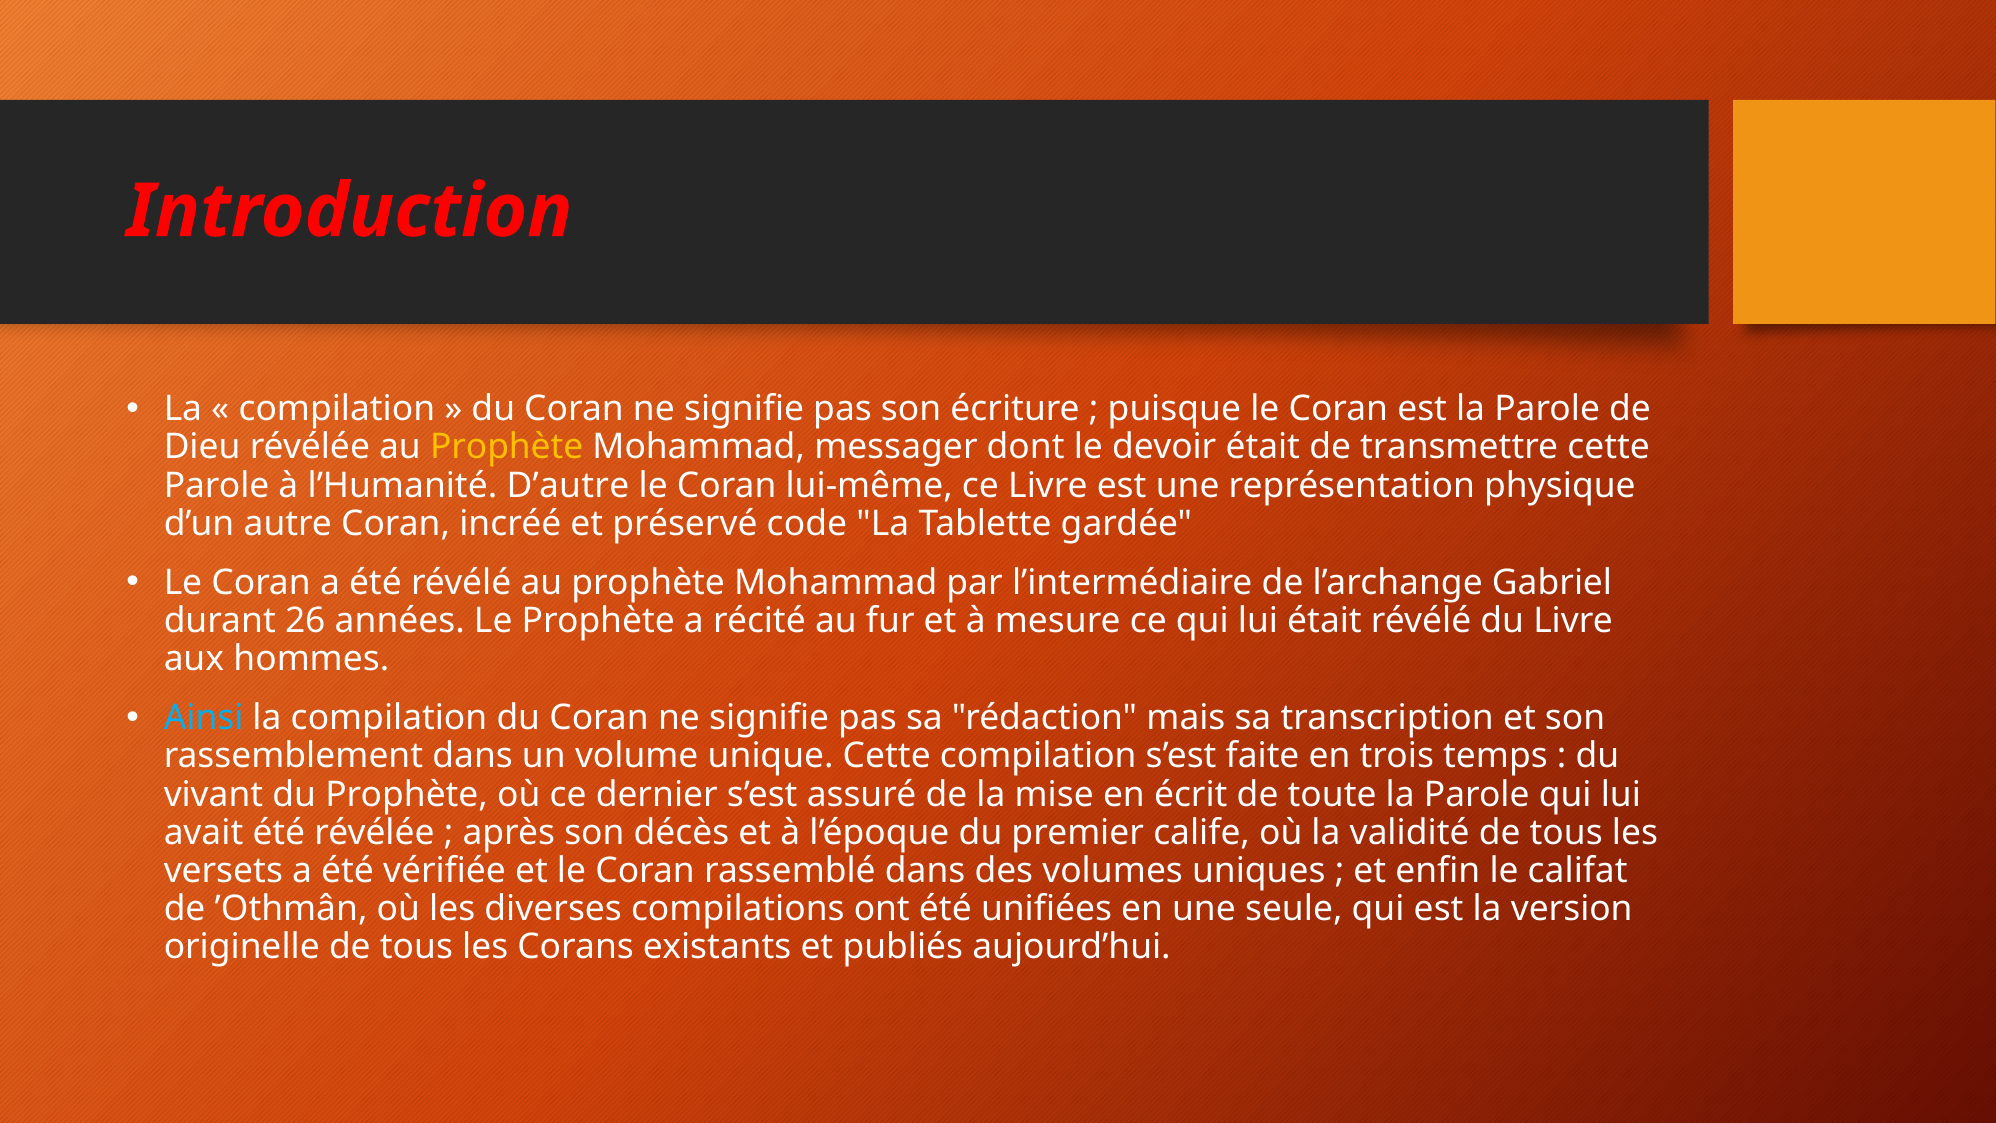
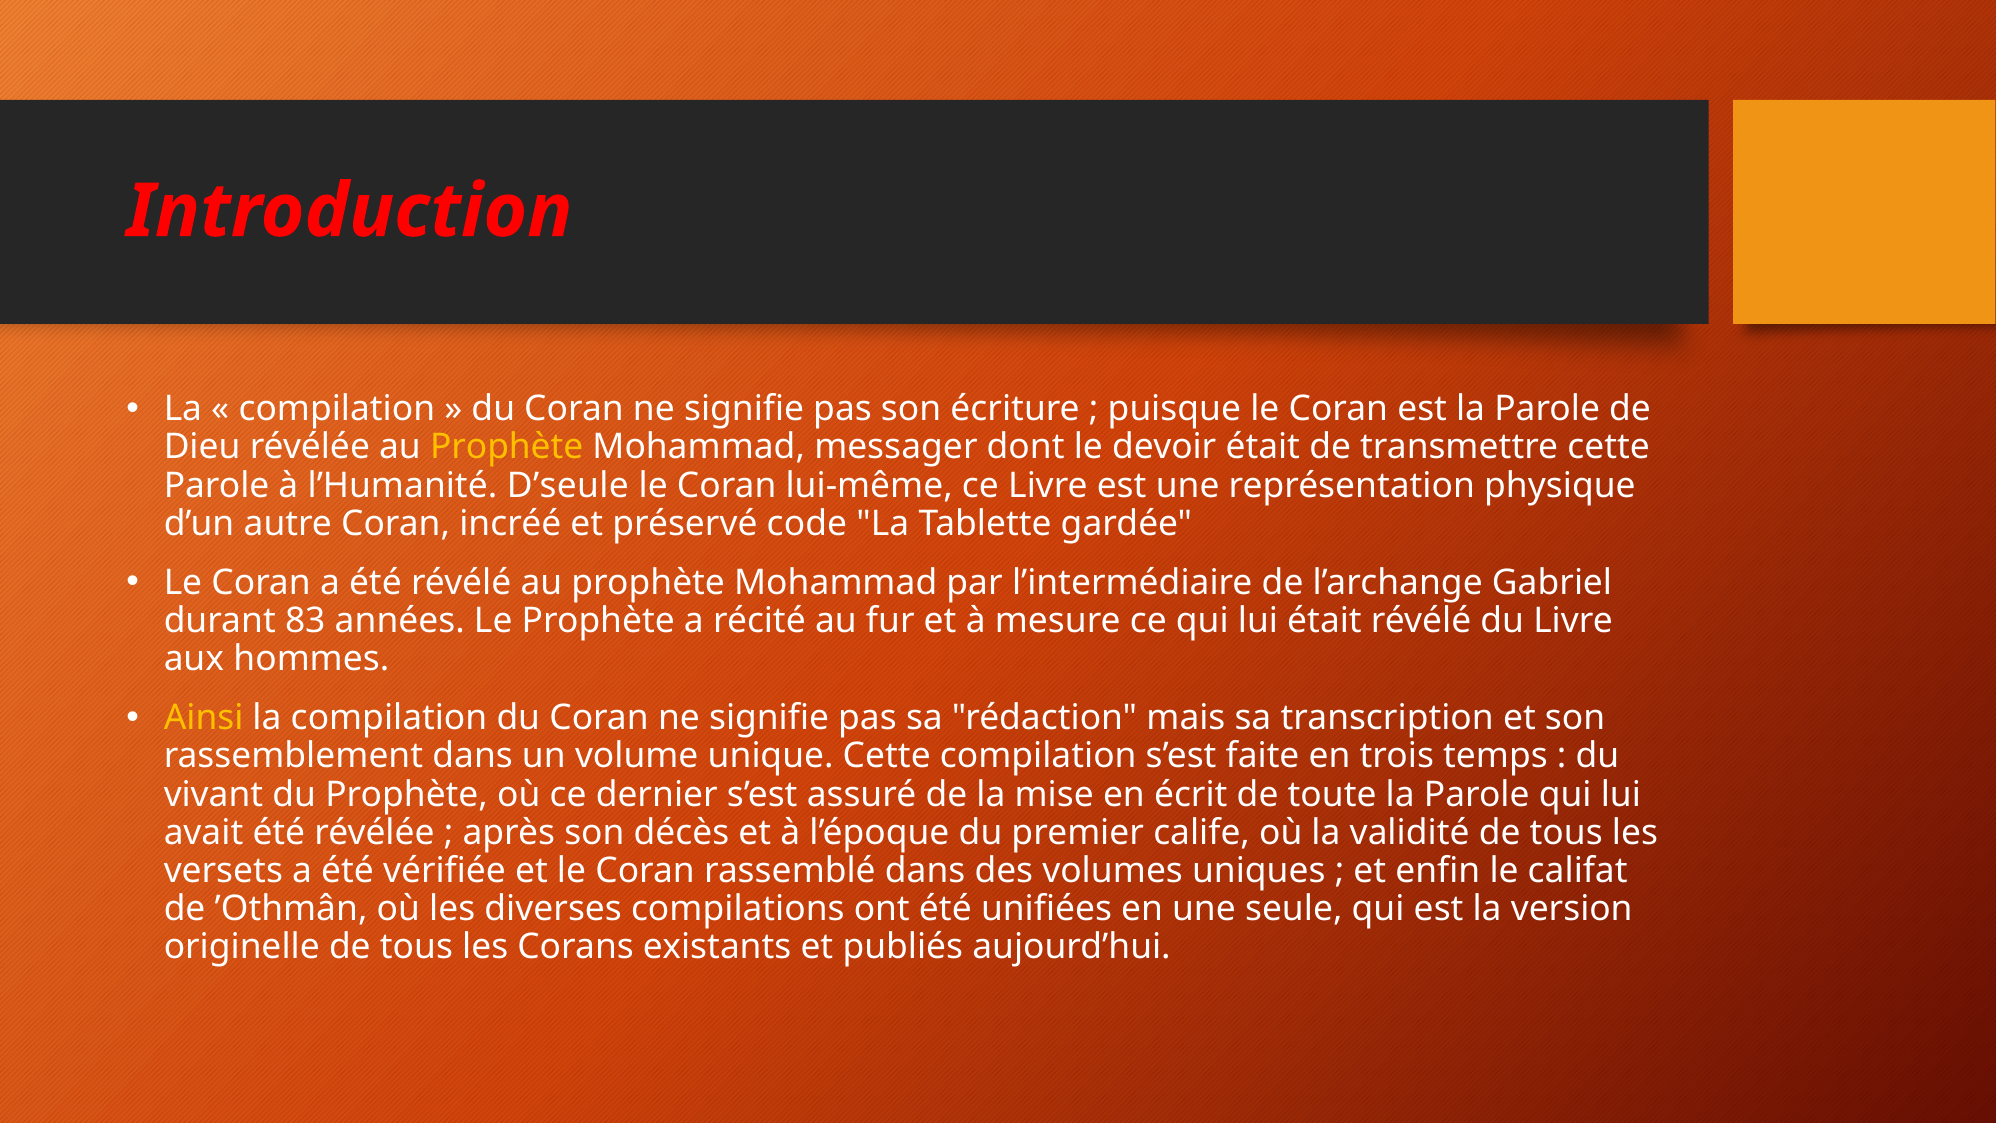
D’autre: D’autre -> D’seule (568, 485)
26: 26 -> 83 (305, 621)
Ainsi colour: light blue -> yellow (204, 718)
